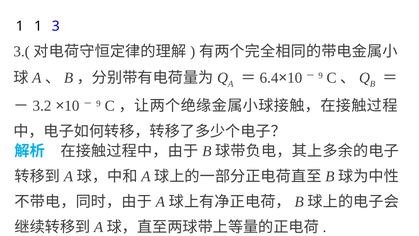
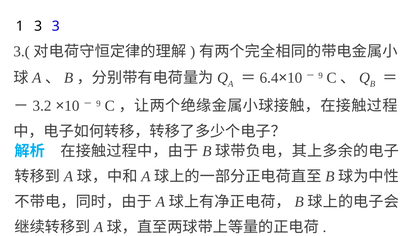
1 1: 1 -> 3 (38, 26)
